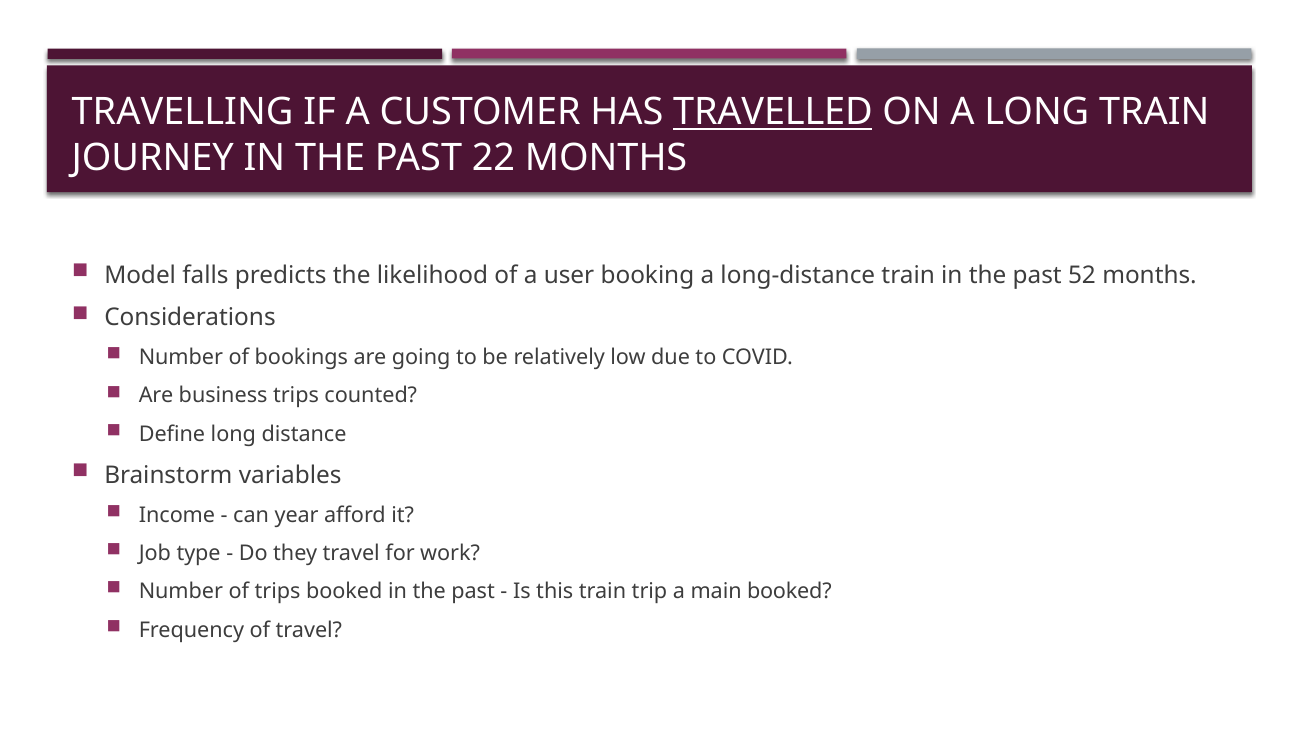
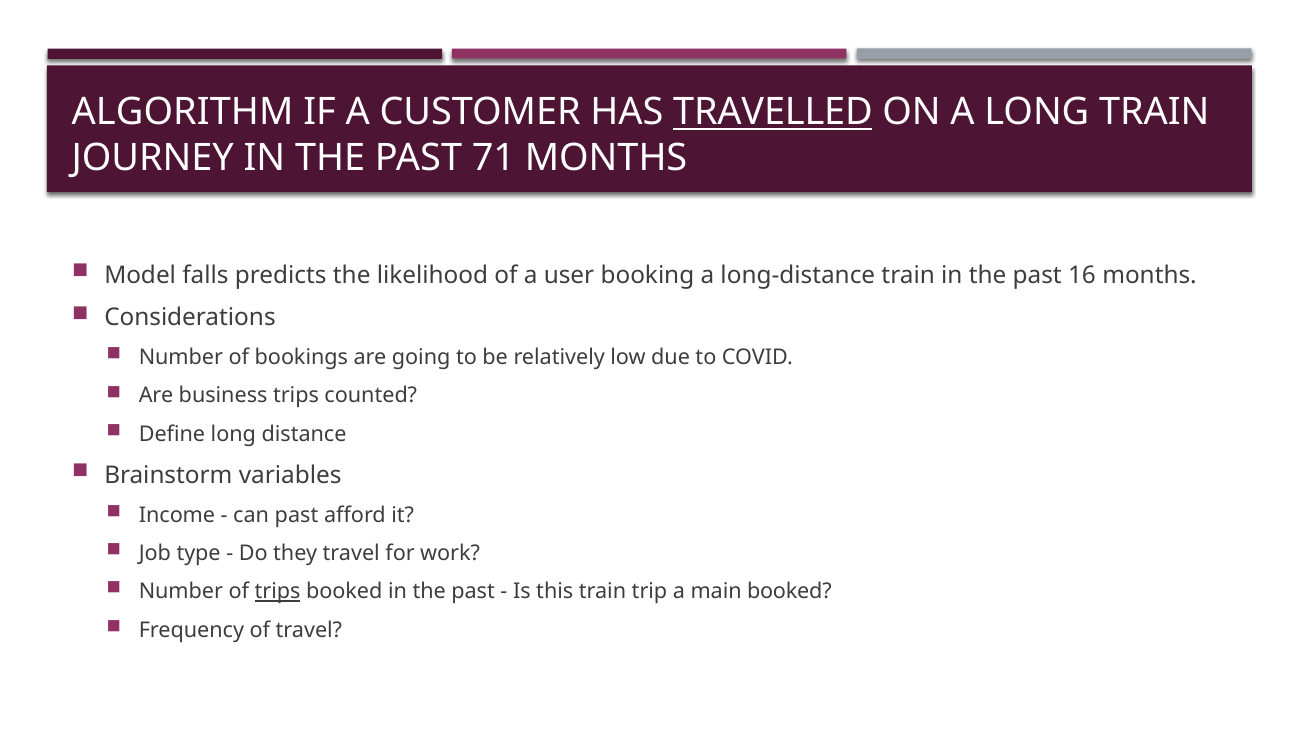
TRAVELLING: TRAVELLING -> ALGORITHM (183, 112)
22: 22 -> 71 (493, 158)
52: 52 -> 16 (1082, 275)
can year: year -> past (297, 515)
trips underline: none -> present (278, 591)
